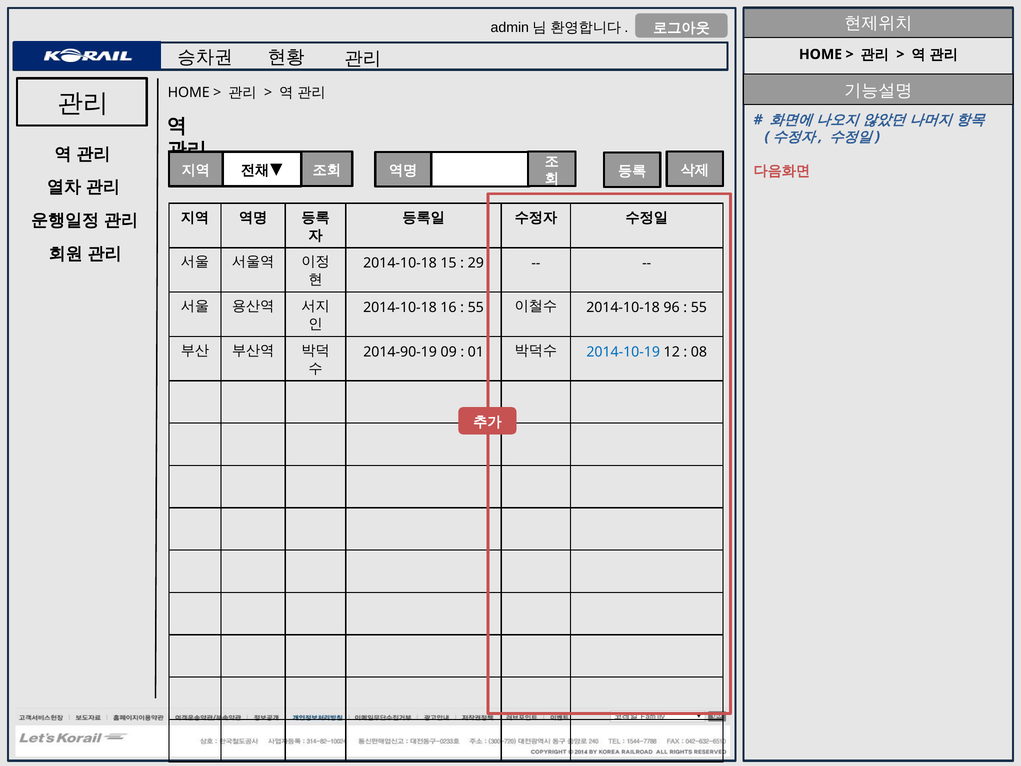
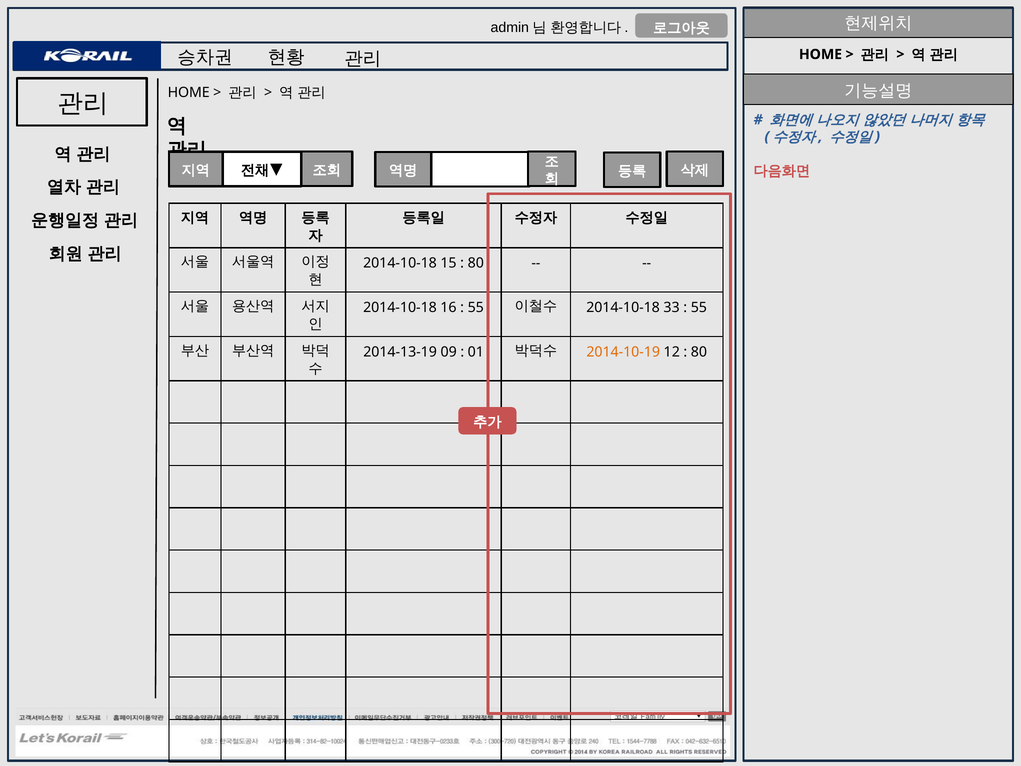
29: 29 -> 80 (476, 263)
96: 96 -> 33 (672, 307)
2014-90-19: 2014-90-19 -> 2014-13-19 (400, 352)
2014-10-19 colour: blue -> orange (623, 352)
08: 08 -> 80 (699, 352)
